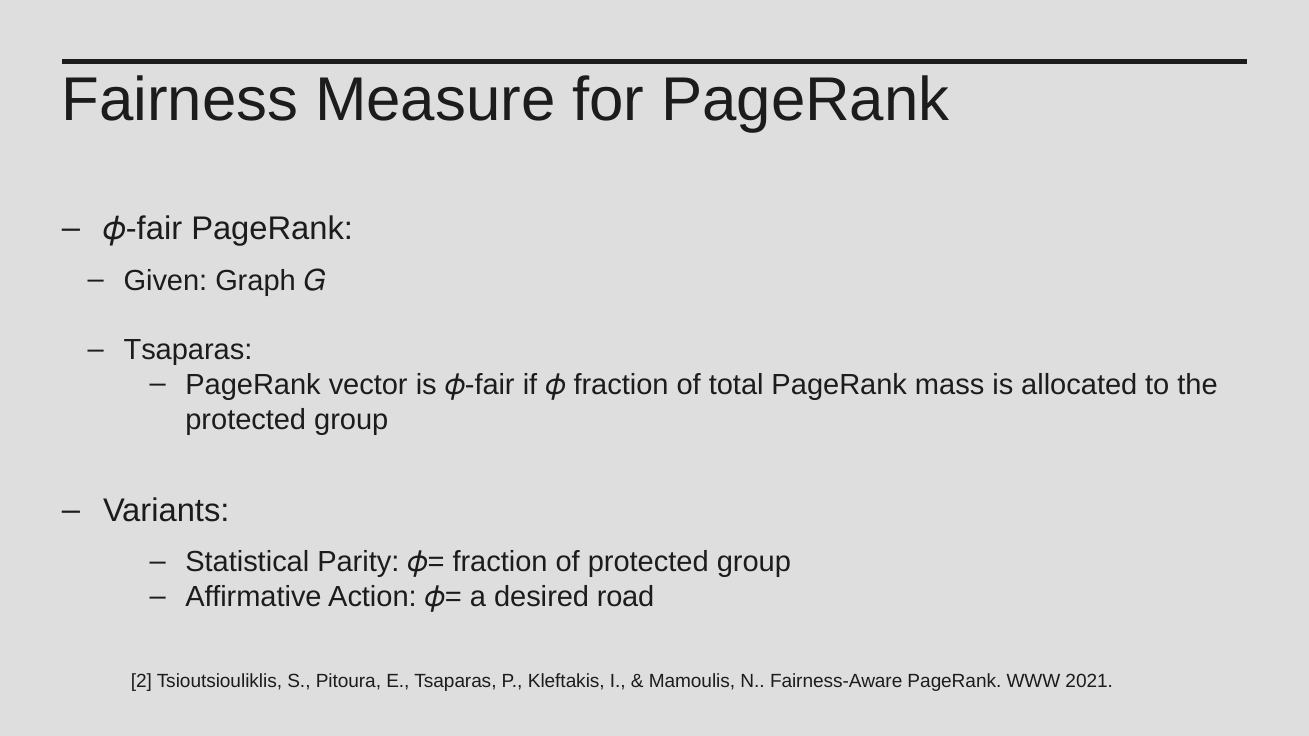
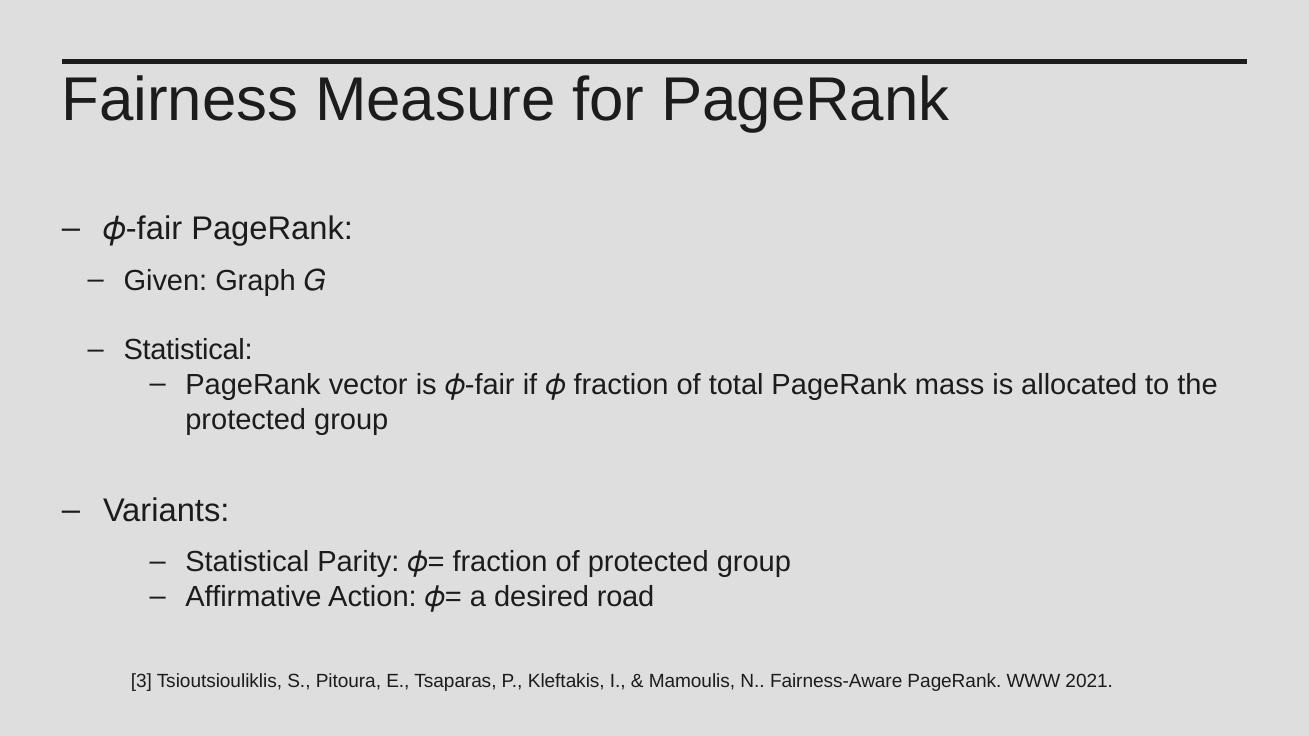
Tsaparas: Tsaparas -> Statistical (188, 350)
2: 2 -> 3 (141, 682)
